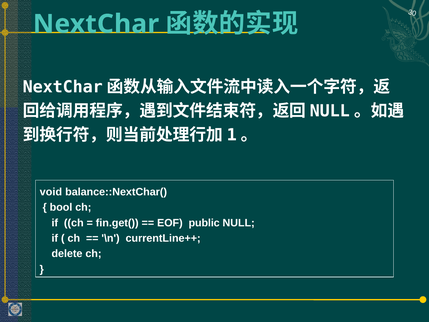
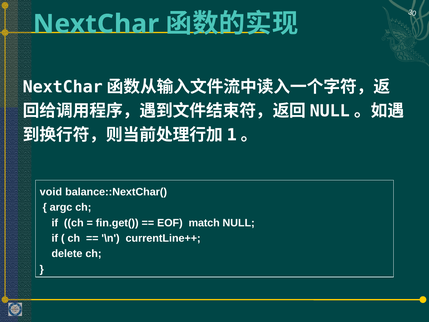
bool: bool -> argc (61, 207)
public: public -> match (204, 223)
